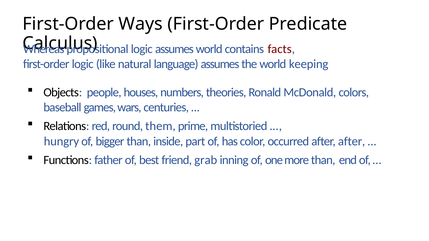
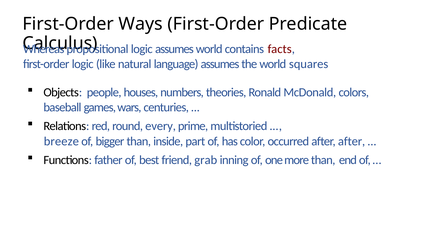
keeping: keeping -> squares (309, 64)
them: them -> every (161, 126)
hungry: hungry -> breeze (61, 142)
